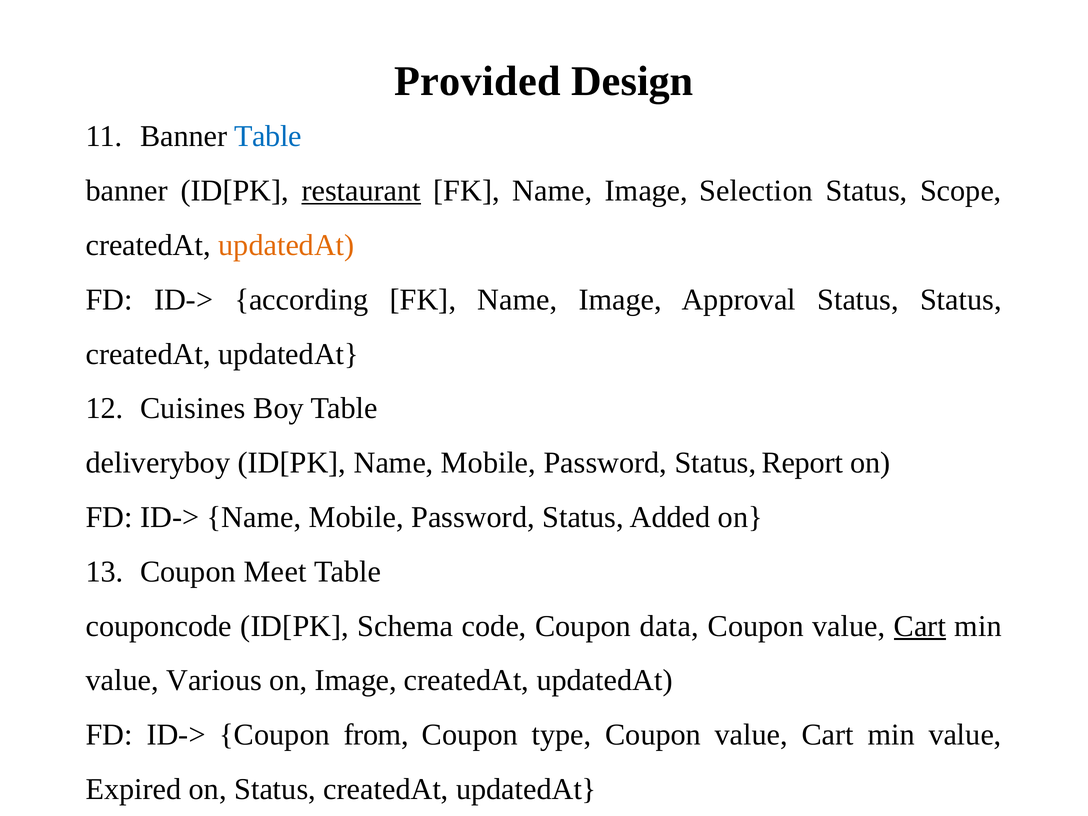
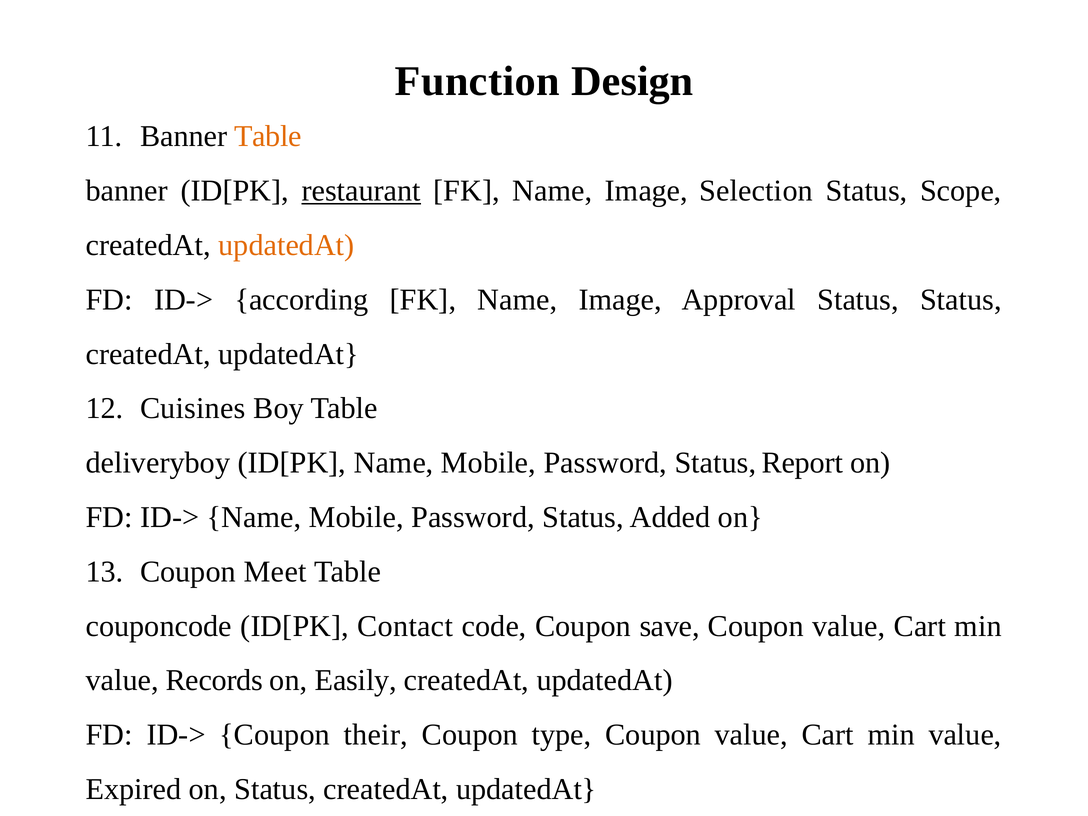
Provided: Provided -> Function (477, 81)
Table colour: blue -> orange (268, 136)
Schema: Schema -> Contact (405, 626)
data: data -> save (670, 626)
Cart underline: present -> none (920, 626)
Various: Various -> Records (214, 680)
on Image: Image -> Easily (356, 680)
from: from -> their (376, 735)
